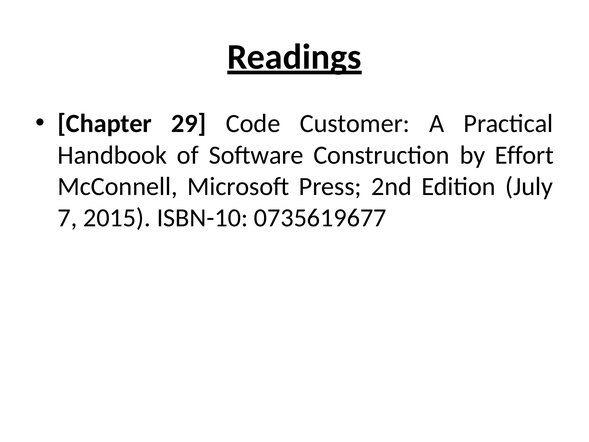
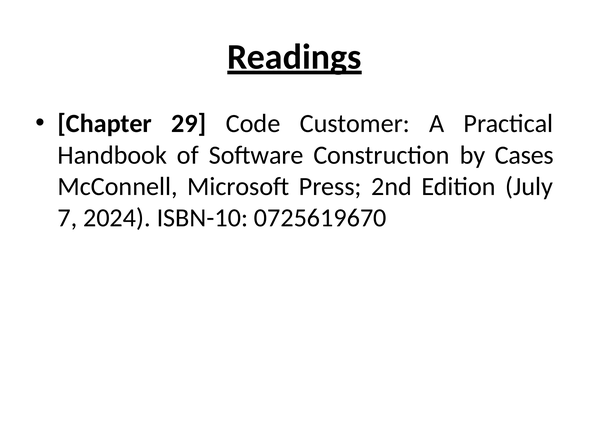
Effort: Effort -> Cases (524, 155)
2015: 2015 -> 2024 (117, 218)
0735619677: 0735619677 -> 0725619670 (320, 218)
